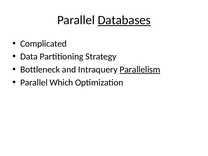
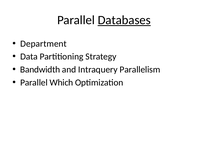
Complicated: Complicated -> Department (43, 44)
Bottleneck: Bottleneck -> Bandwidth (40, 70)
Parallelism underline: present -> none (140, 70)
